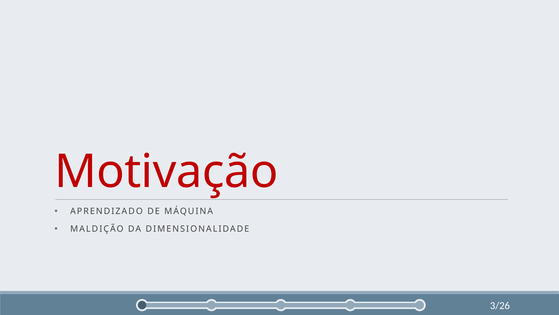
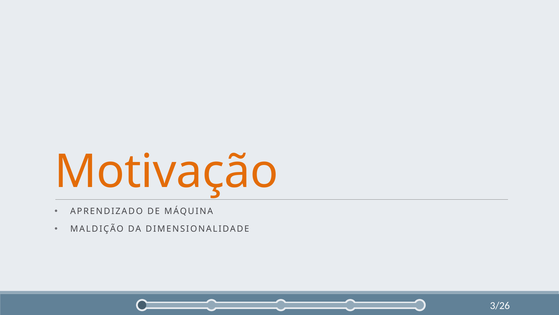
Motivação colour: red -> orange (166, 171)
